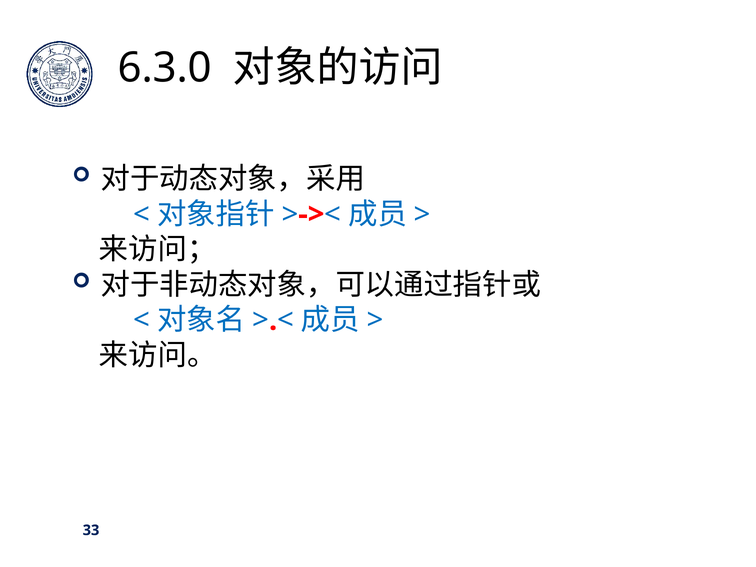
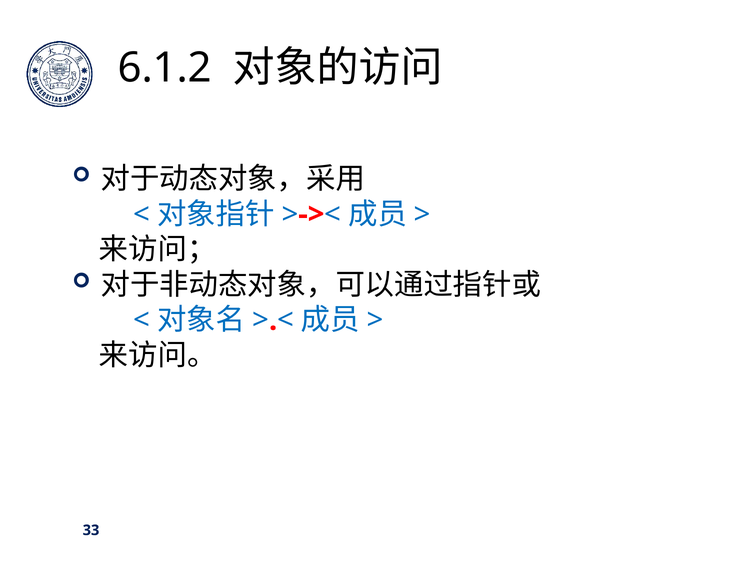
6.3.0: 6.3.0 -> 6.1.2 (165, 68)
